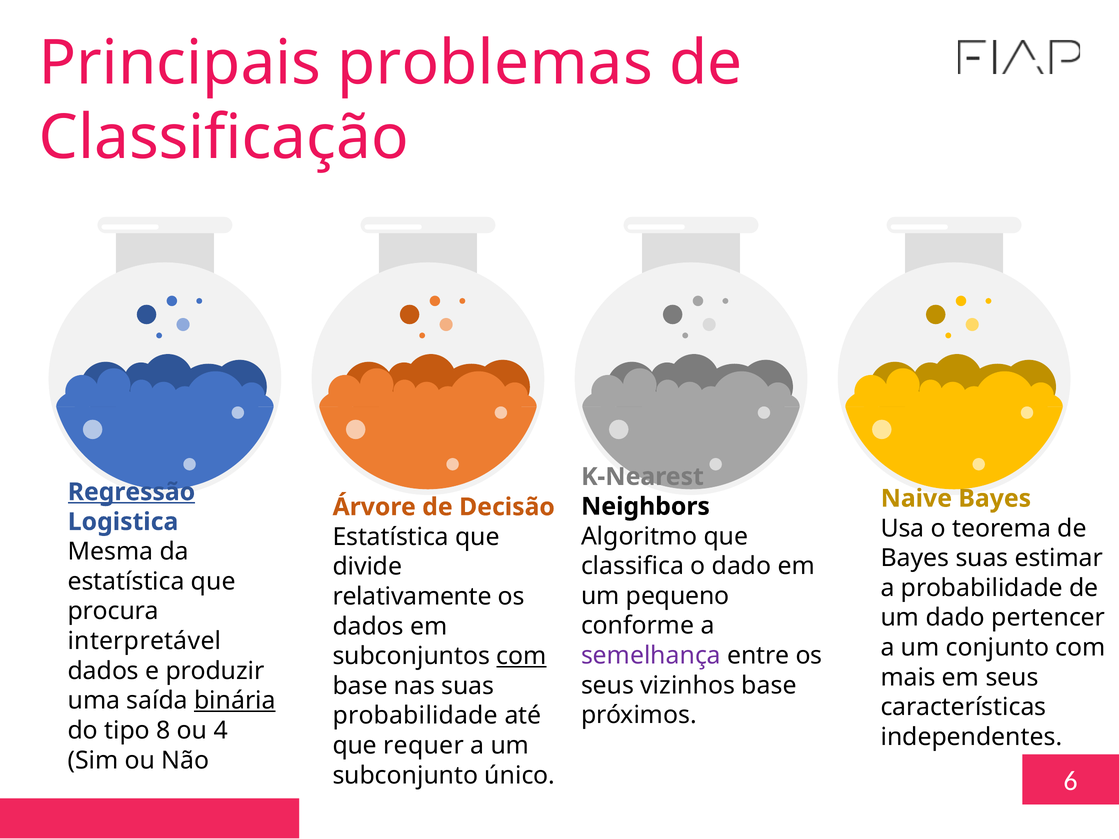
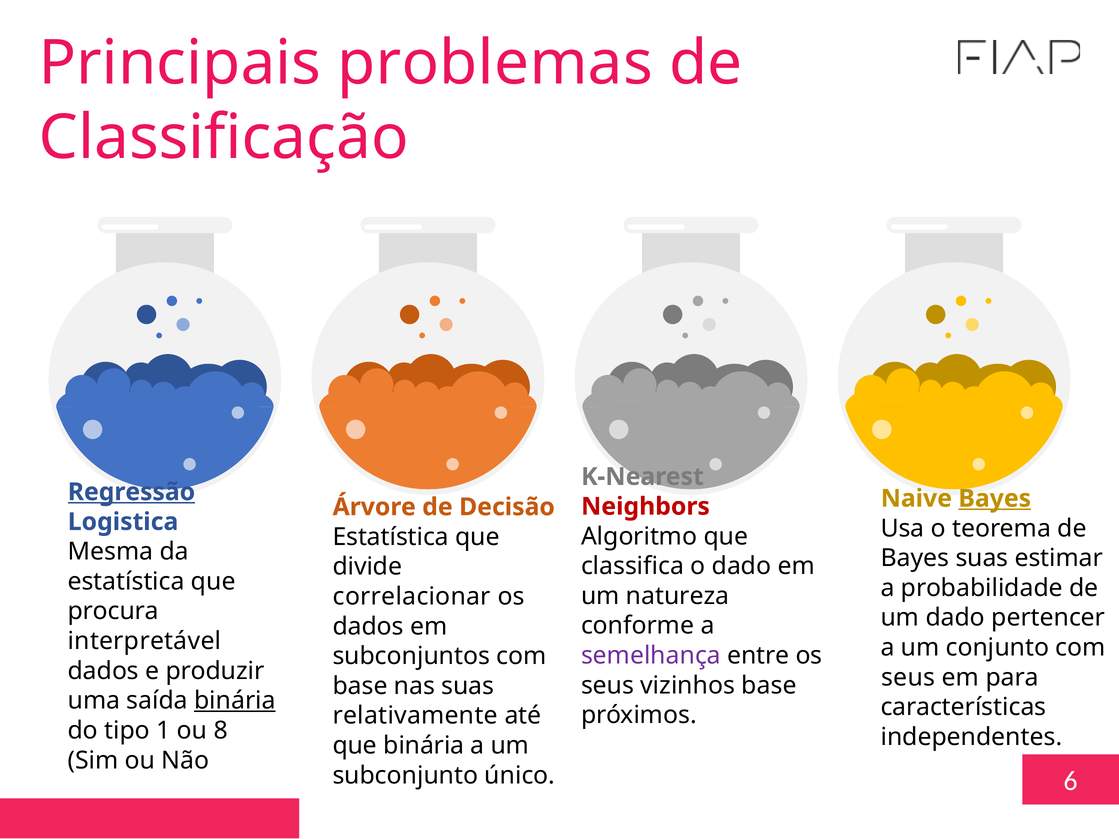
Bayes underline: none -> present (995, 499)
Neighbors colour: black -> red (645, 507)
pequeno: pequeno -> natureza (678, 596)
relativamente: relativamente -> correlacionar (412, 597)
com underline: present -> none (521, 656)
mais: mais -> seus (908, 678)
em seus: seus -> para (1012, 678)
probabilidade: probabilidade -> relativamente (415, 716)
8: 8 -> 1 (163, 731)
4: 4 -> 8 (221, 731)
que requer: requer -> binária (424, 746)
